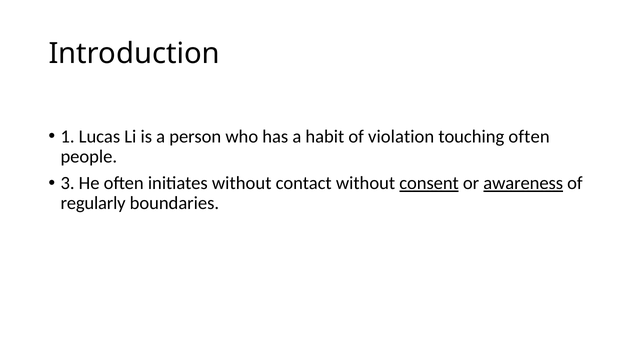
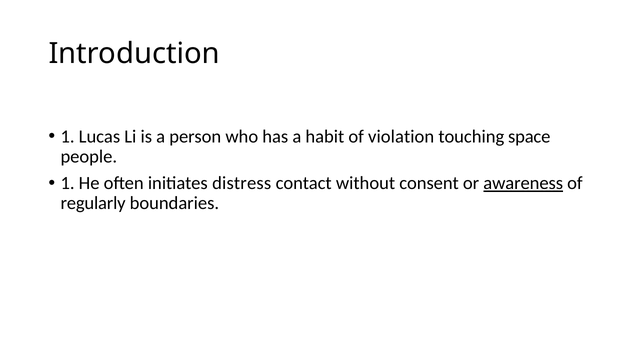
touching often: often -> space (529, 137)
3: 3 -> 1 (68, 183)
initiates without: without -> distress (242, 183)
consent underline: present -> none (429, 183)
